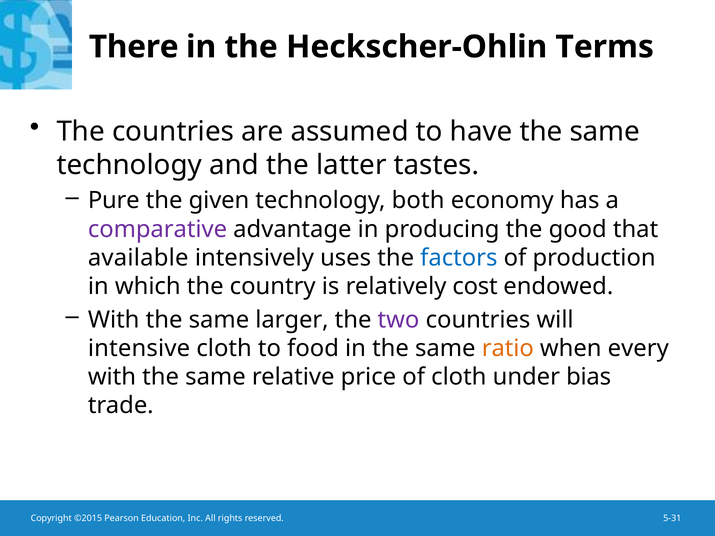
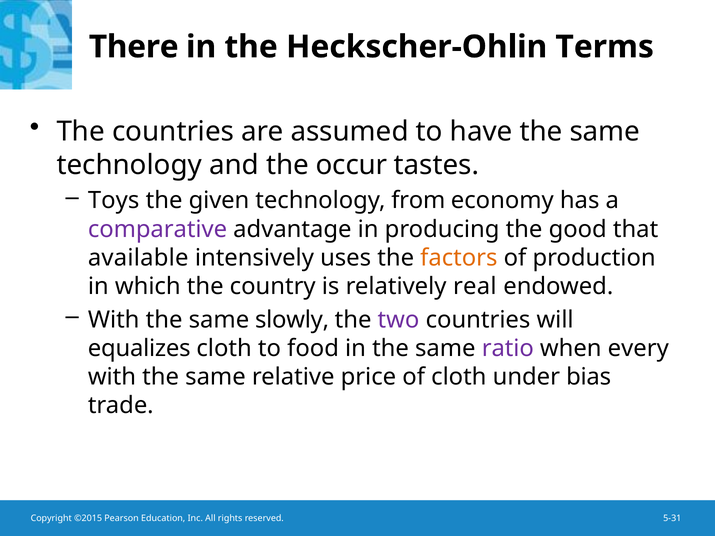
latter: latter -> occur (351, 165)
Pure: Pure -> Toys (114, 201)
both: both -> from (418, 201)
factors colour: blue -> orange (459, 258)
cost: cost -> real (475, 287)
larger: larger -> slowly (292, 320)
intensive: intensive -> equalizes (139, 348)
ratio colour: orange -> purple (508, 348)
